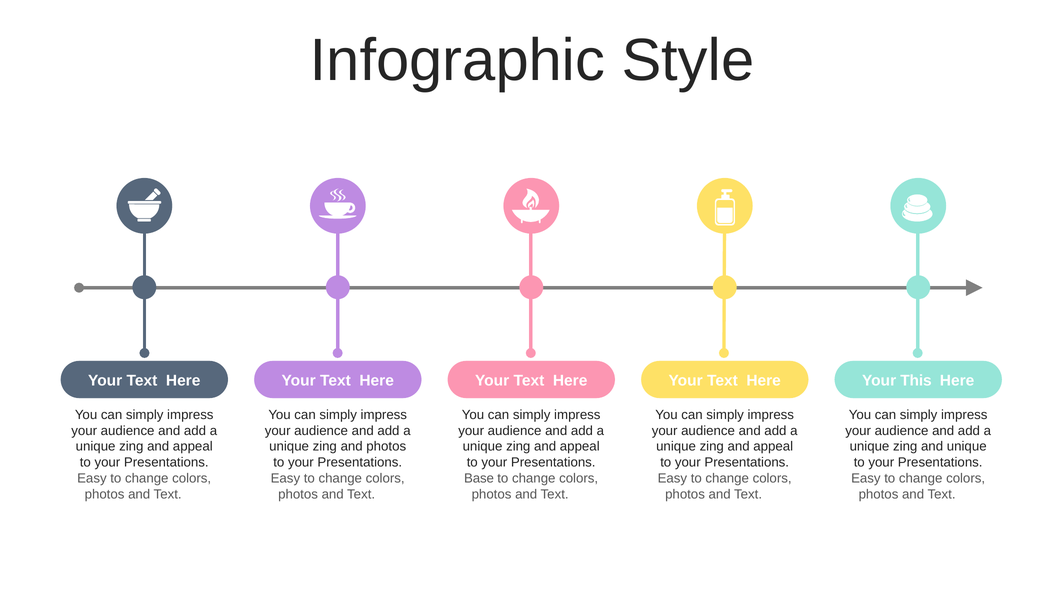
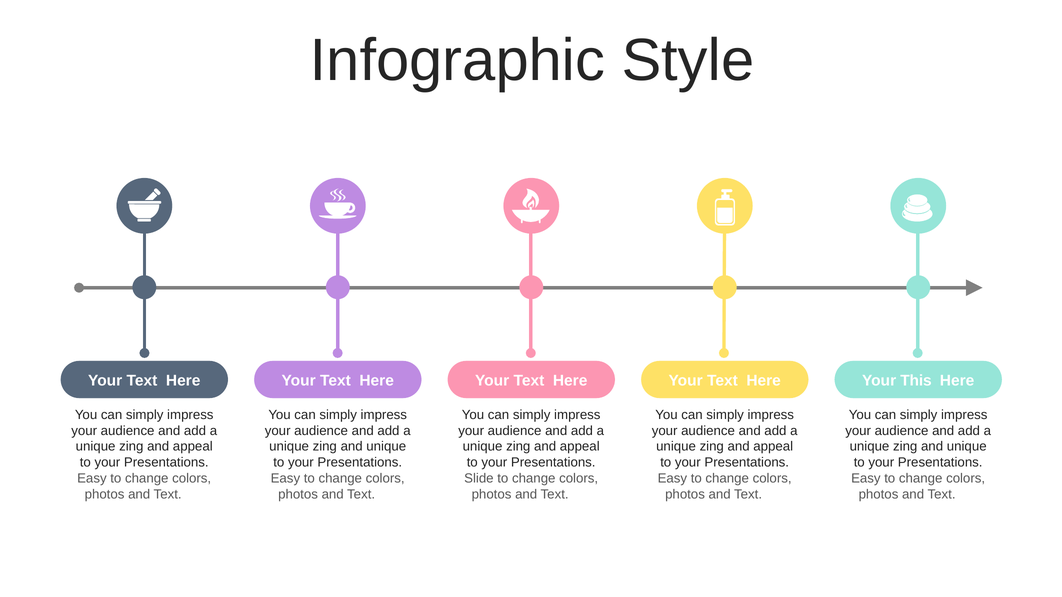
photos: photos -> unique (386, 447)
Base: Base -> Slide (479, 479)
